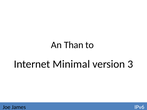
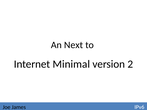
Than: Than -> Next (74, 45)
3: 3 -> 2 (130, 64)
